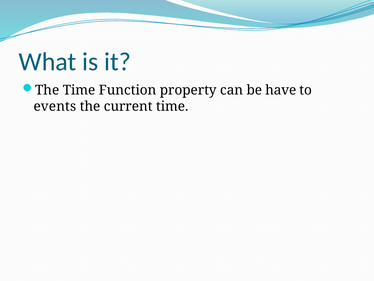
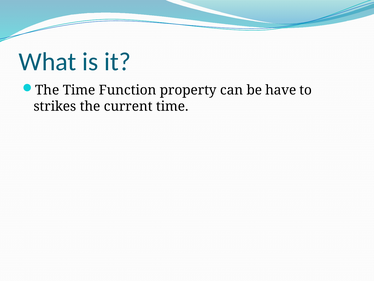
events: events -> strikes (55, 106)
